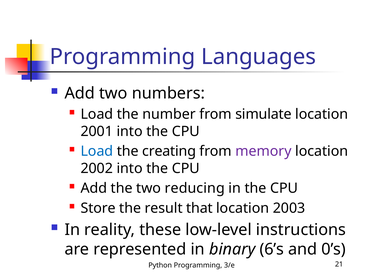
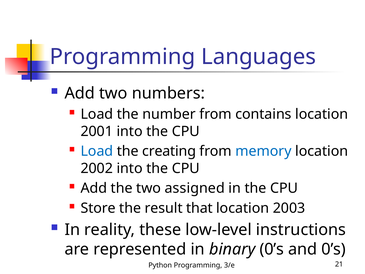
simulate: simulate -> contains (263, 114)
memory colour: purple -> blue (263, 151)
reducing: reducing -> assigned (195, 188)
binary 6’s: 6’s -> 0’s (272, 249)
